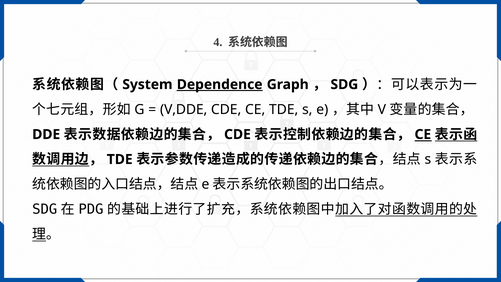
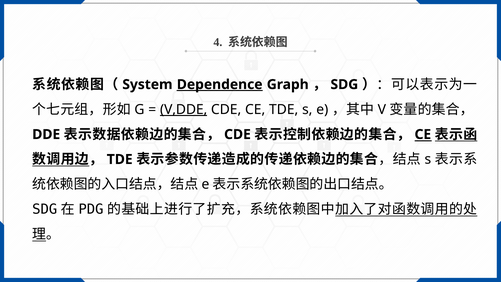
V,DDE underline: none -> present (184, 109)
